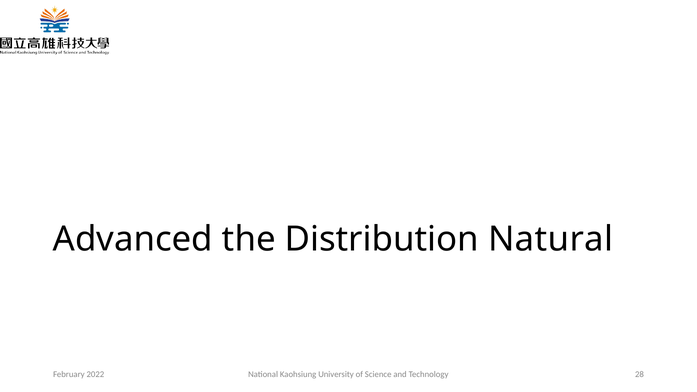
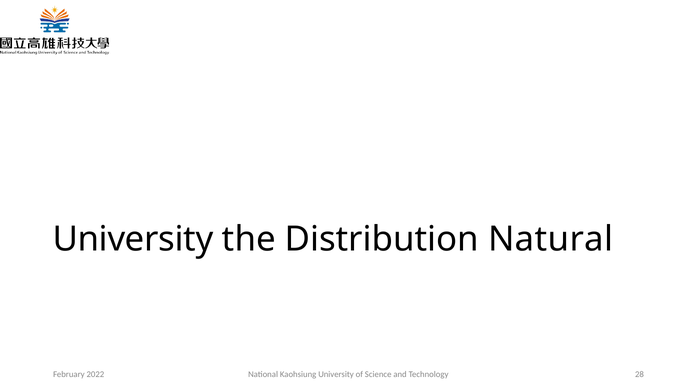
Advanced: Advanced -> University (133, 239)
